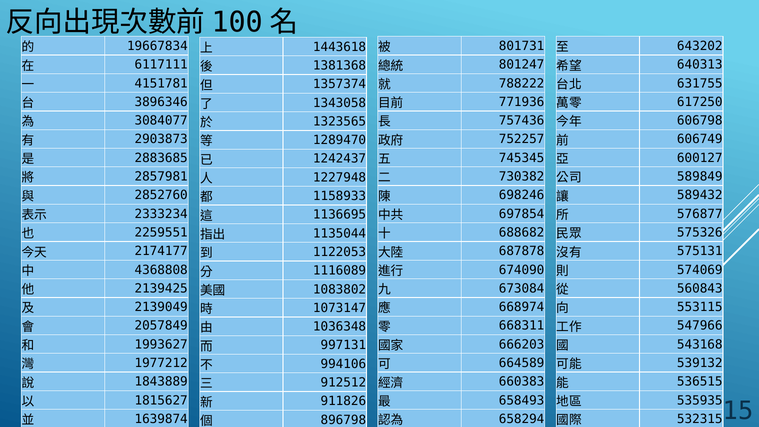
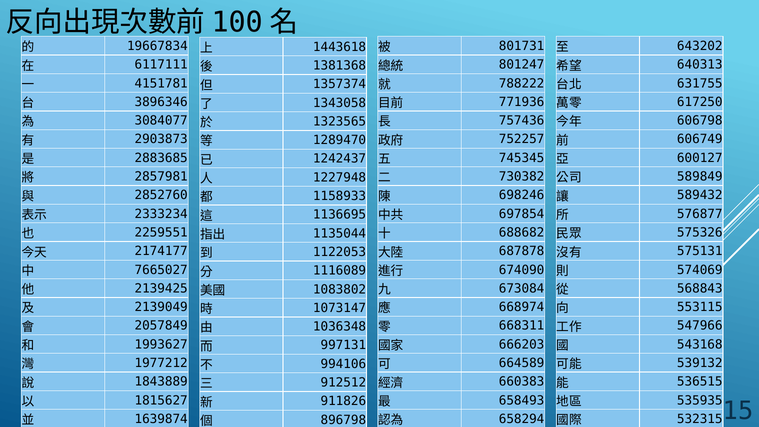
4368808: 4368808 -> 7665027 (161, 270)
560843: 560843 -> 568843 (700, 288)
